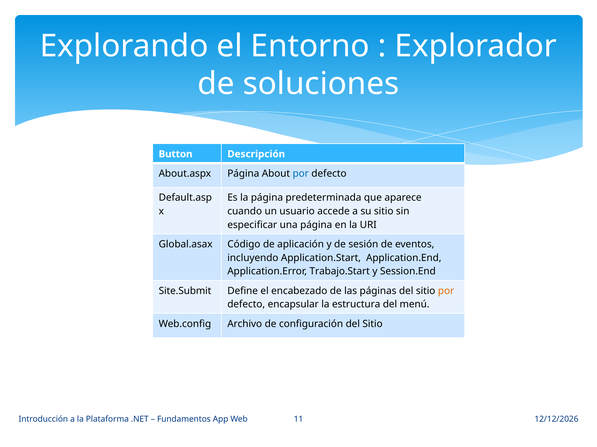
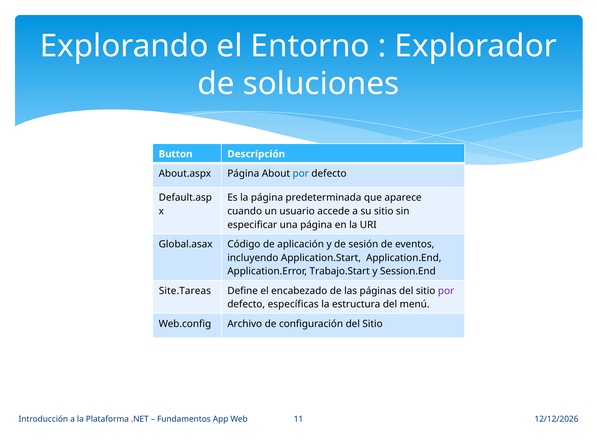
Site.Submit: Site.Submit -> Site.Tareas (185, 291)
por colour: orange -> purple (446, 291)
encapsular: encapsular -> específicas (293, 305)
